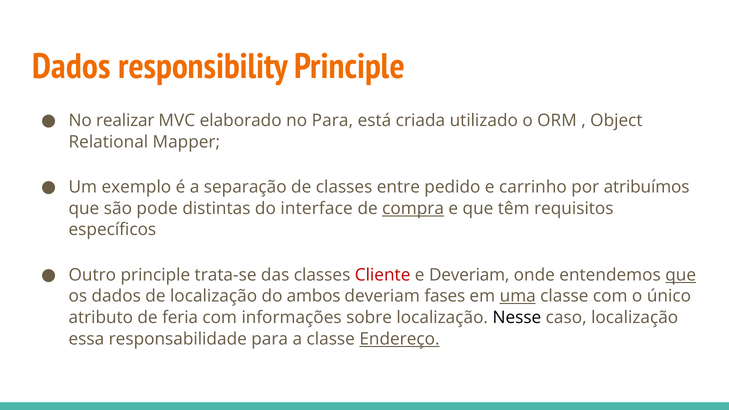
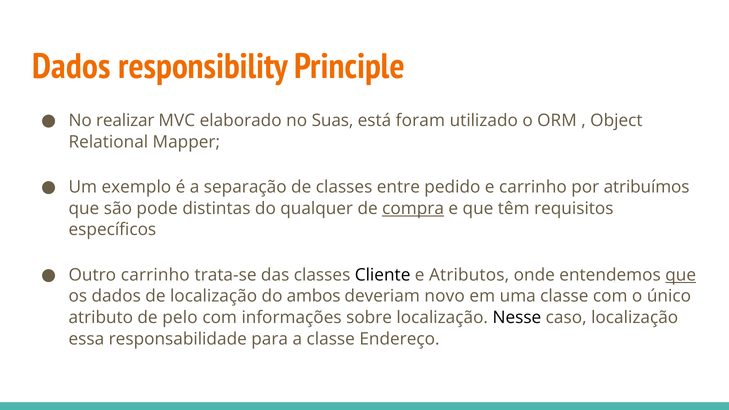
no Para: Para -> Suas (333, 121)
criada: criada -> foram (420, 121)
interface: interface -> qualquer (317, 208)
Outro principle: principle -> carrinho (155, 275)
Cliente colour: red -> black (383, 275)
e Deveriam: Deveriam -> Atributos (469, 275)
fases: fases -> novo (445, 296)
uma underline: present -> none (518, 296)
feria: feria -> pelo (180, 318)
Endereço underline: present -> none (399, 339)
